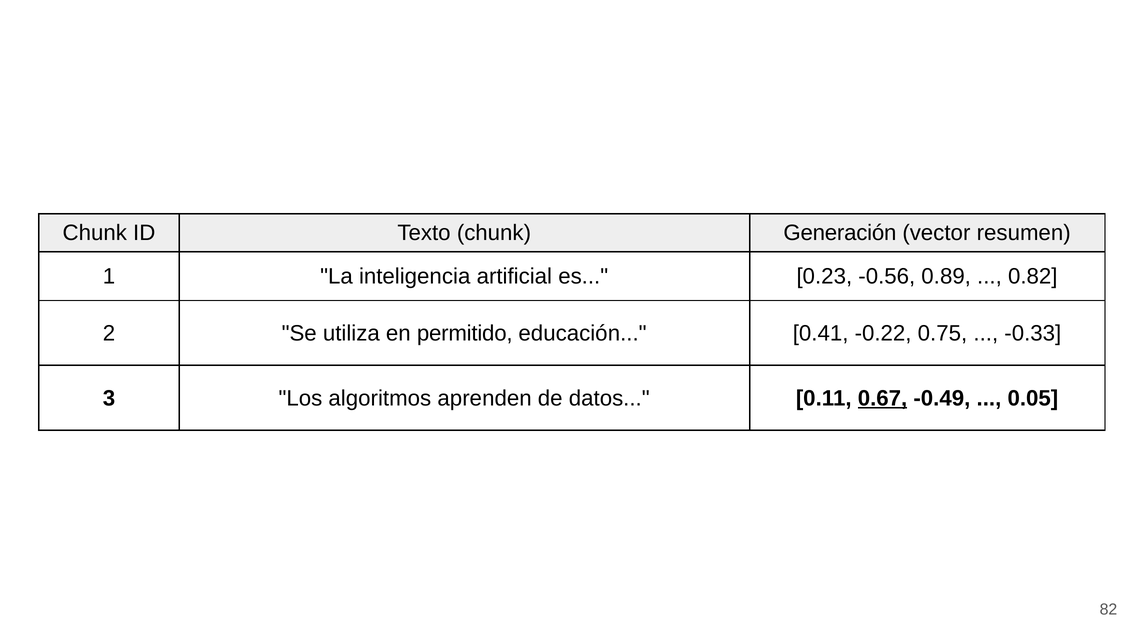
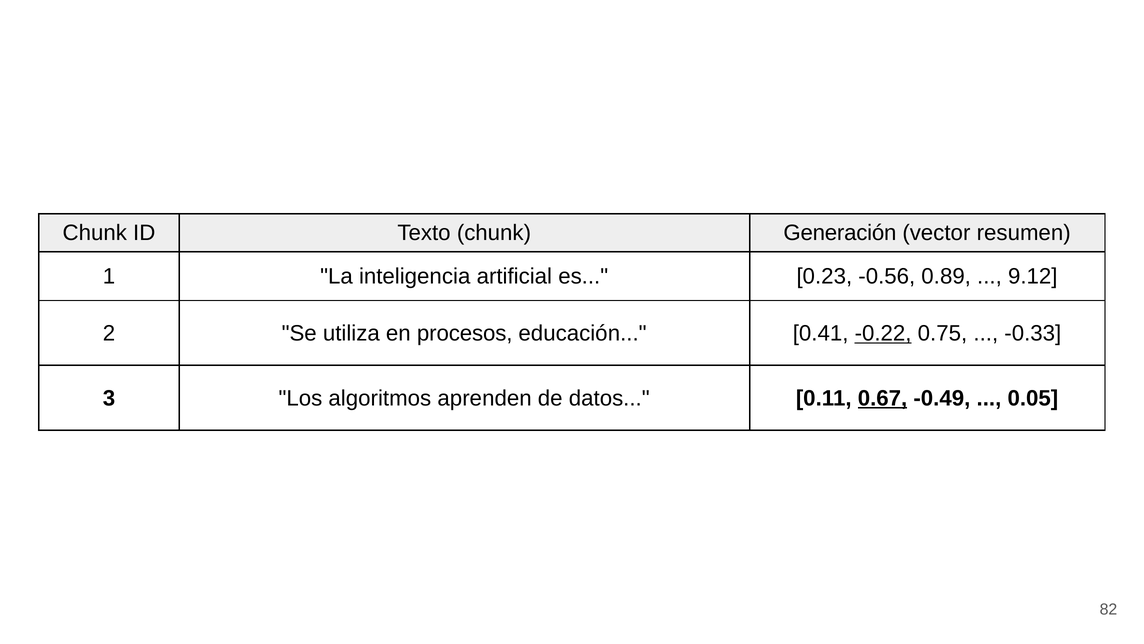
0.82: 0.82 -> 9.12 (1033, 276)
permitido: permitido -> procesos (465, 333)
-0.22 underline: none -> present (883, 333)
